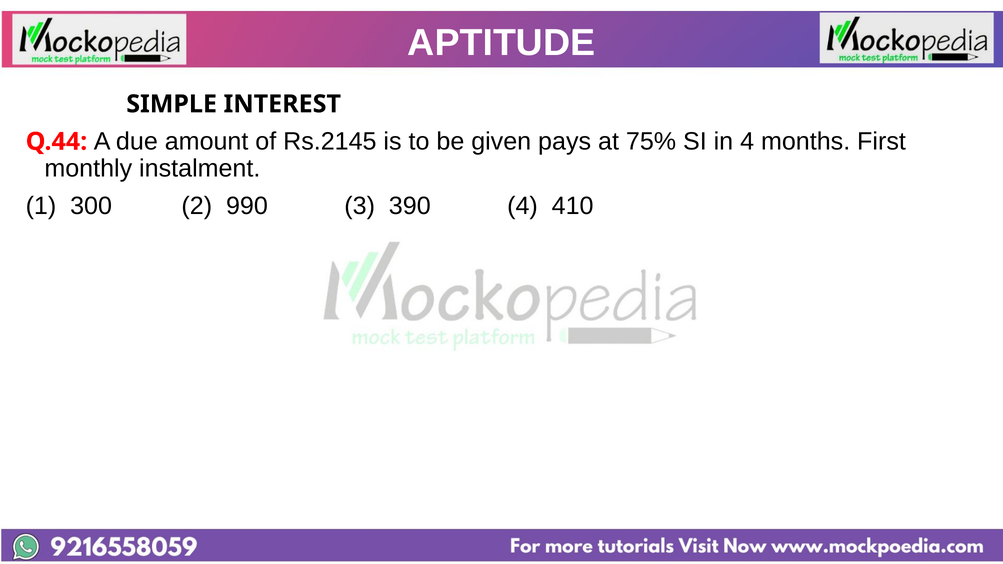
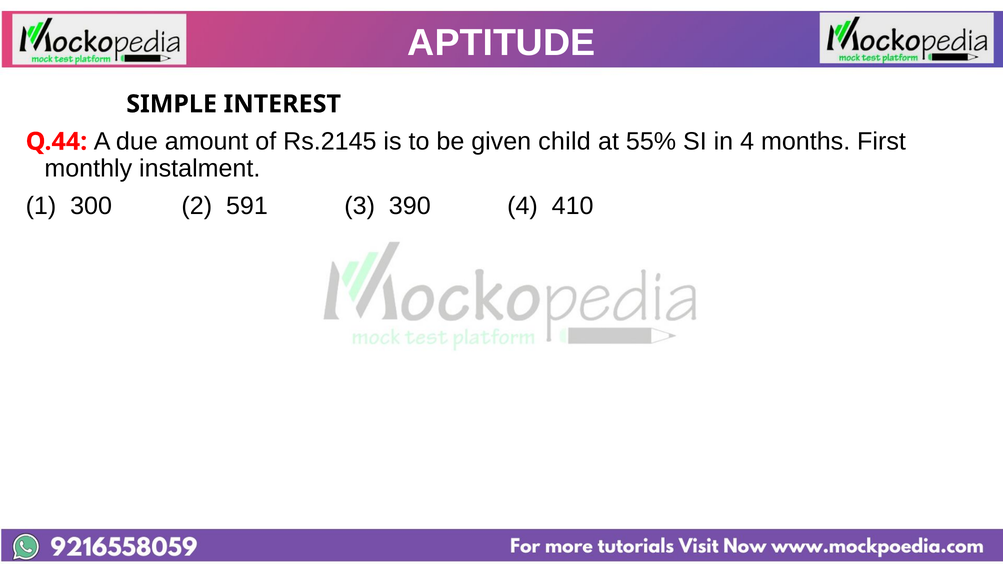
pays: pays -> child (564, 142)
75%: 75% -> 55% (651, 142)
990: 990 -> 591 (247, 206)
